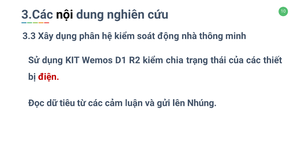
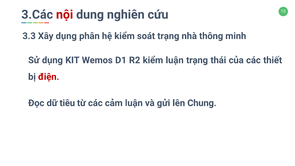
nội colour: black -> red (65, 15)
soát động: động -> trạng (168, 36)
kiểm chia: chia -> luận (175, 60)
Nhúng: Nhúng -> Chung (202, 103)
